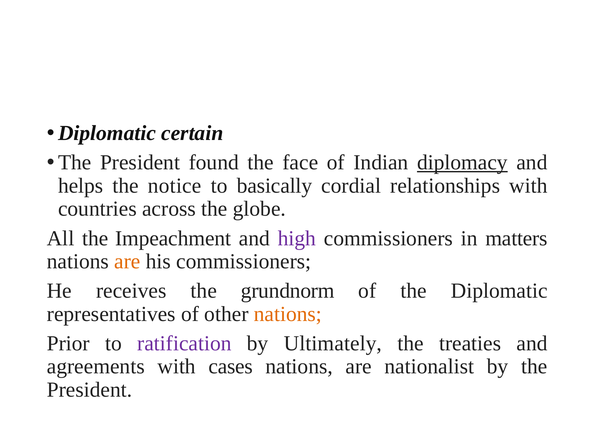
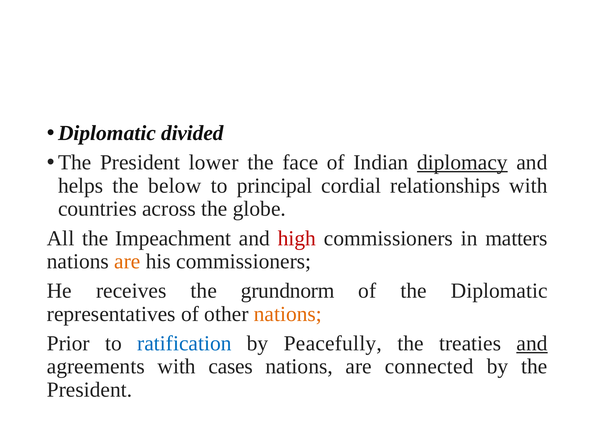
certain: certain -> divided (192, 133)
found: found -> lower (214, 163)
notice: notice -> below (175, 186)
basically: basically -> principal (275, 186)
high colour: purple -> red (297, 238)
ratification colour: purple -> blue (184, 344)
Ultimately: Ultimately -> Peacefully (333, 344)
and underline: none -> present (532, 344)
nationalist: nationalist -> connected (429, 367)
